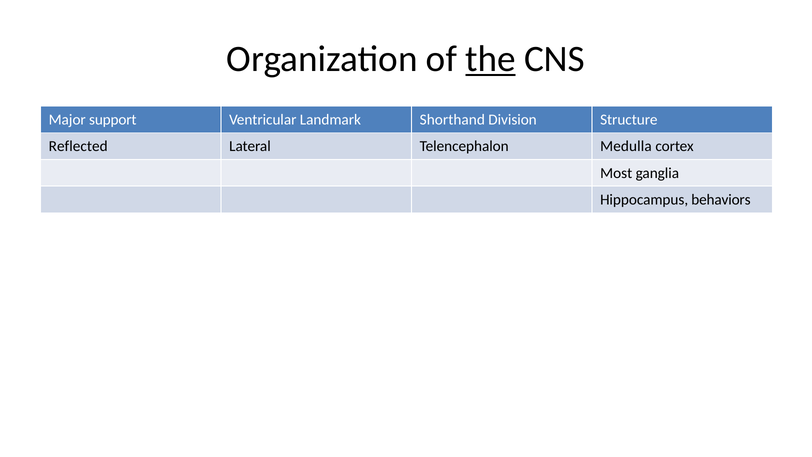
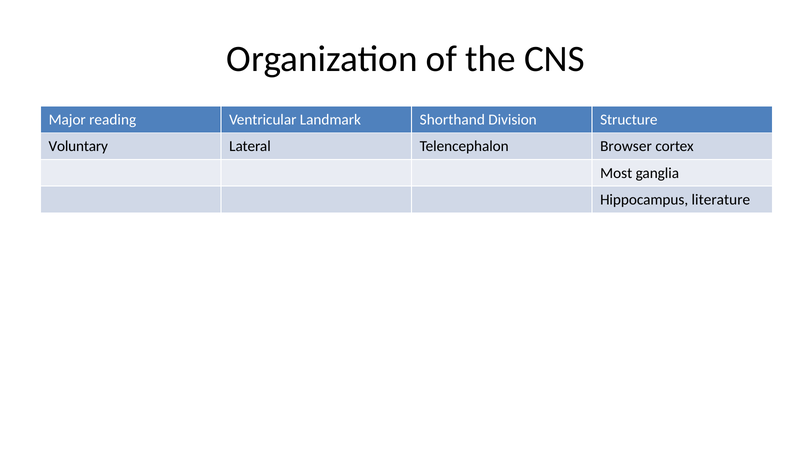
the underline: present -> none (491, 59)
support: support -> reading (113, 120)
Reflected: Reflected -> Voluntary (78, 146)
Medulla: Medulla -> Browser (626, 146)
behaviors: behaviors -> literature (721, 200)
